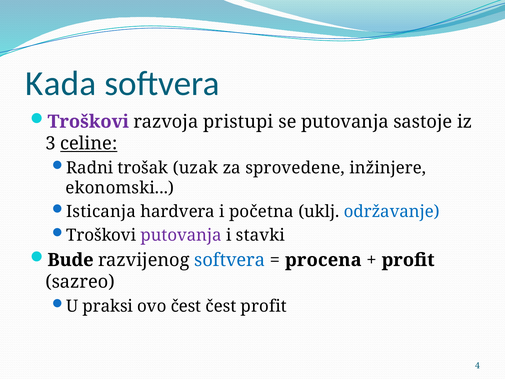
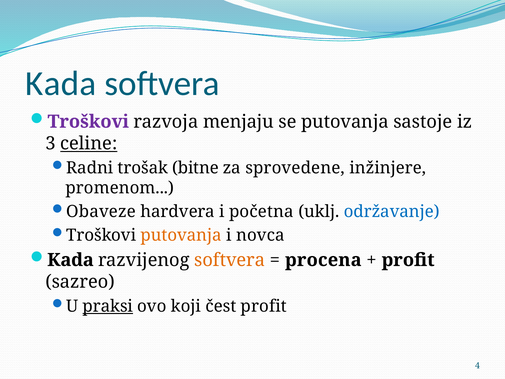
pristupi: pristupi -> menjaju (238, 122)
uzak: uzak -> bitne (196, 168)
ekonomski: ekonomski -> promenom (120, 188)
Isticanja: Isticanja -> Obaveze (101, 212)
putovanja colour: purple -> orange (181, 235)
stavki: stavki -> novca (260, 235)
Bude: Bude -> Kada (71, 260)
softvera colour: blue -> orange (230, 260)
praksi underline: none -> present (108, 306)
ovo čest: čest -> koji (186, 306)
